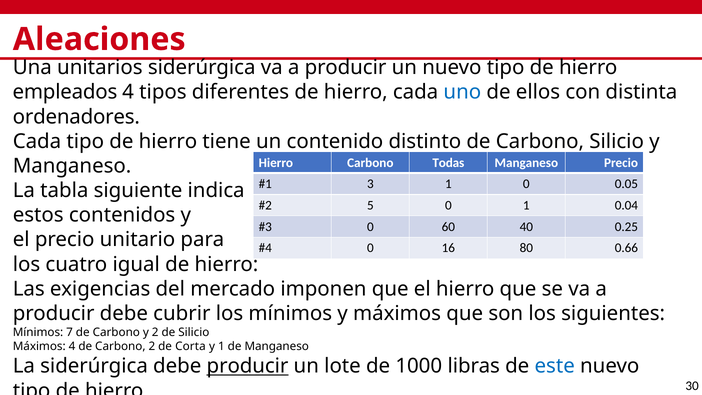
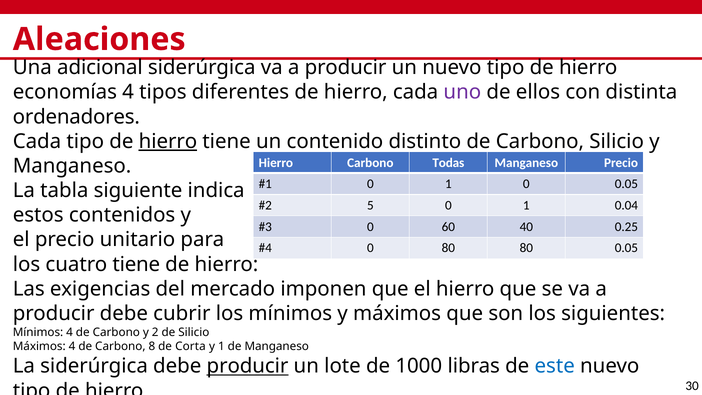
unitarios: unitarios -> adicional (100, 68)
empleados: empleados -> economías (65, 92)
uno colour: blue -> purple (462, 92)
hierro underline: none -> present (168, 141)
3: 3 -> 0 (370, 184)
0 16: 16 -> 80 (448, 248)
80 0.66: 0.66 -> 0.05 (626, 248)
cuatro igual: igual -> tiene (136, 264)
Mínimos 7: 7 -> 4 (70, 332)
Carbono 2: 2 -> 8 (152, 346)
